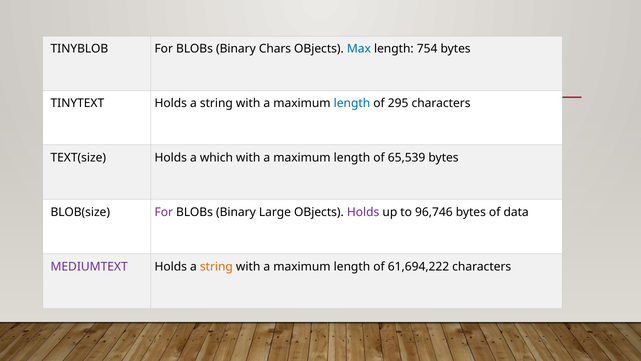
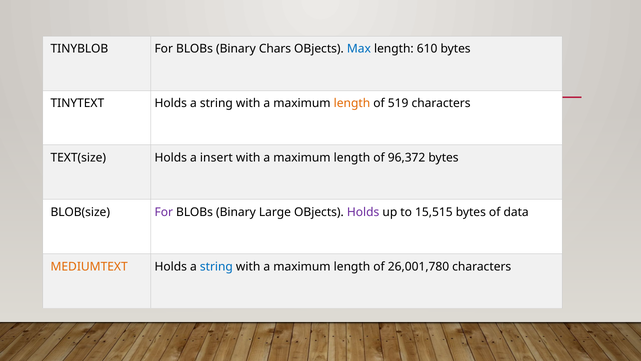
754: 754 -> 610 (427, 49)
length colour: blue -> orange (352, 103)
295: 295 -> 519 (398, 103)
which: which -> insert (216, 158)
65,539: 65,539 -> 96,372 (407, 158)
96,746: 96,746 -> 15,515 (434, 212)
MEDIUMTEXT colour: purple -> orange (89, 266)
string colour: orange -> blue (216, 266)
61,694,222: 61,694,222 -> 26,001,780 (419, 266)
